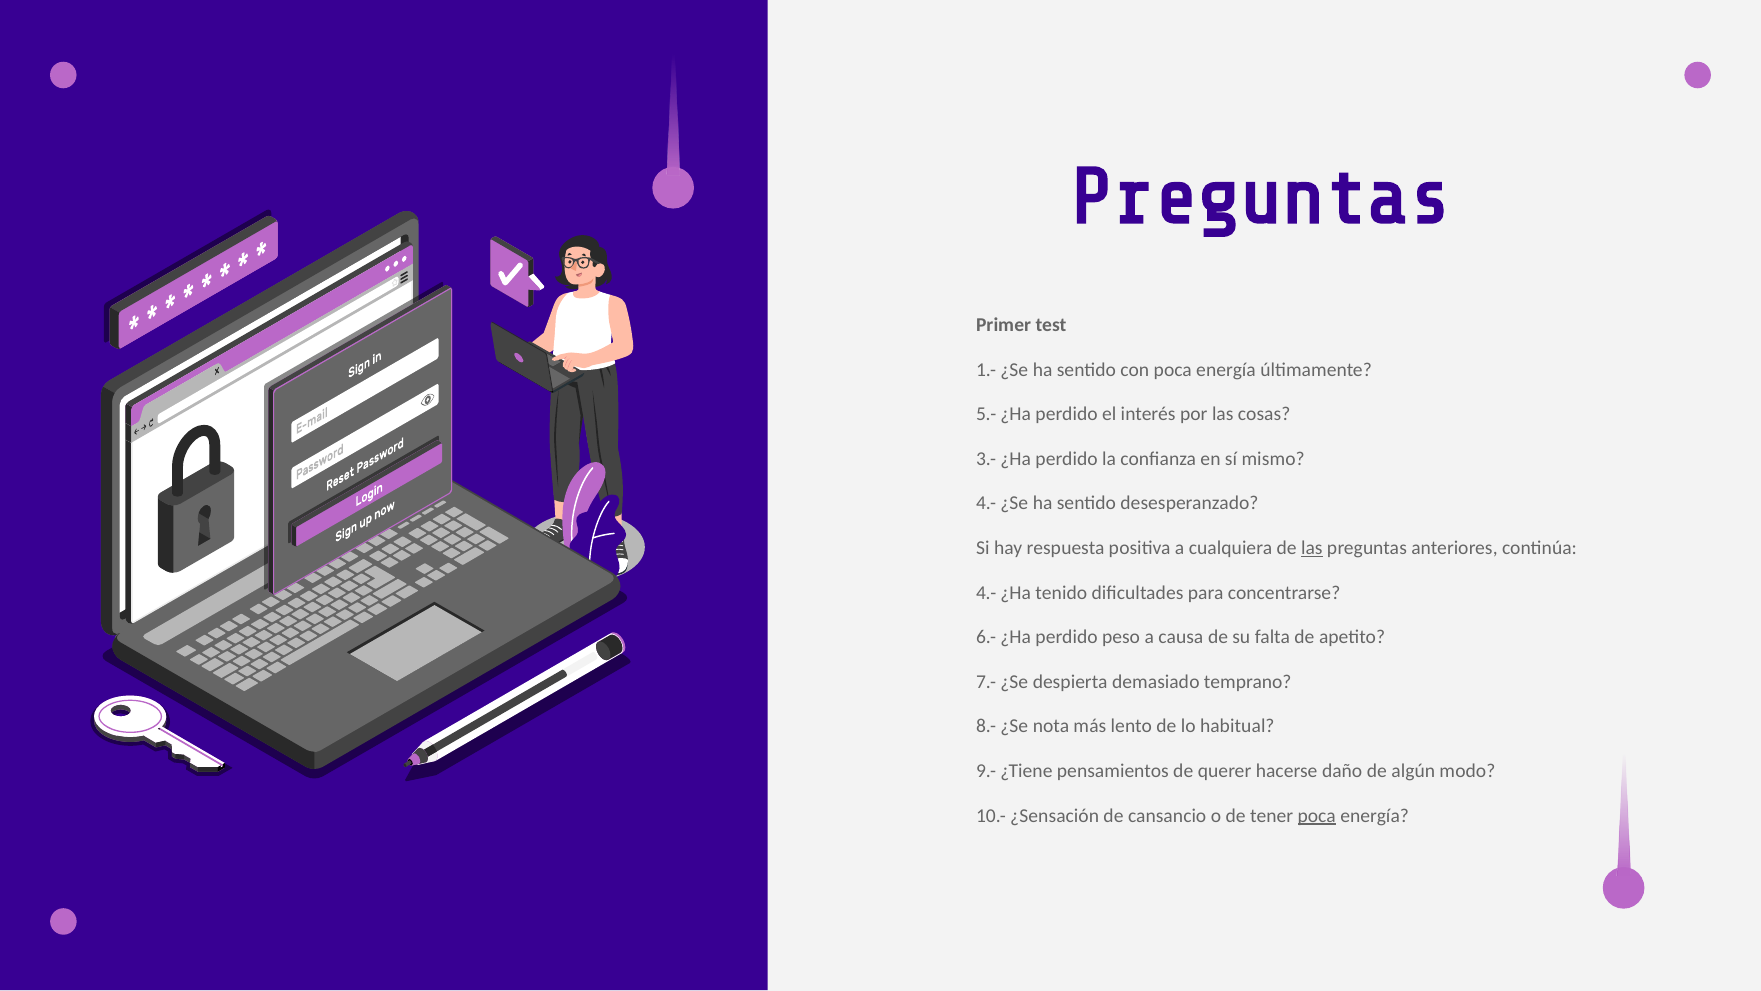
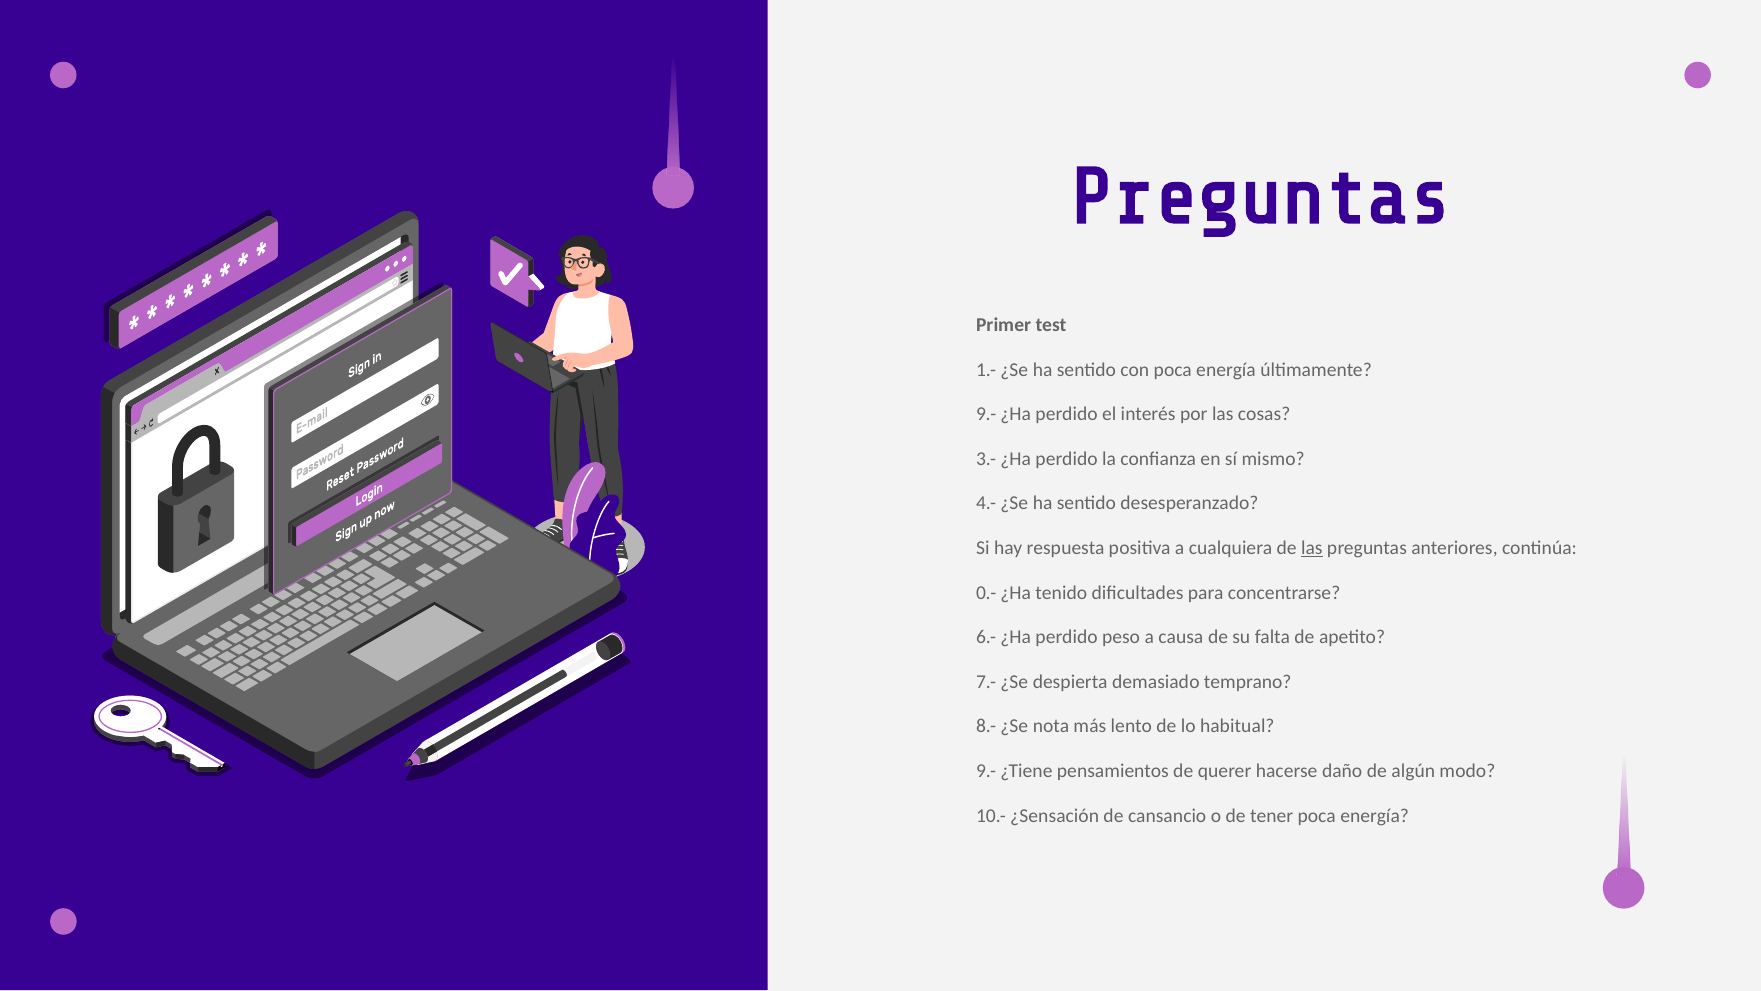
5.-: 5.- -> 9.- (986, 414)
4.-: 4.- -> 0.- (986, 592)
poca underline: present -> none (1317, 815)
